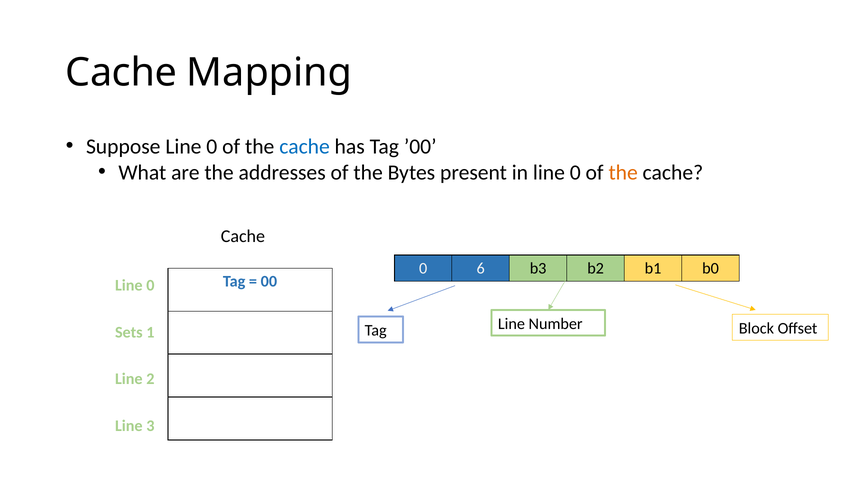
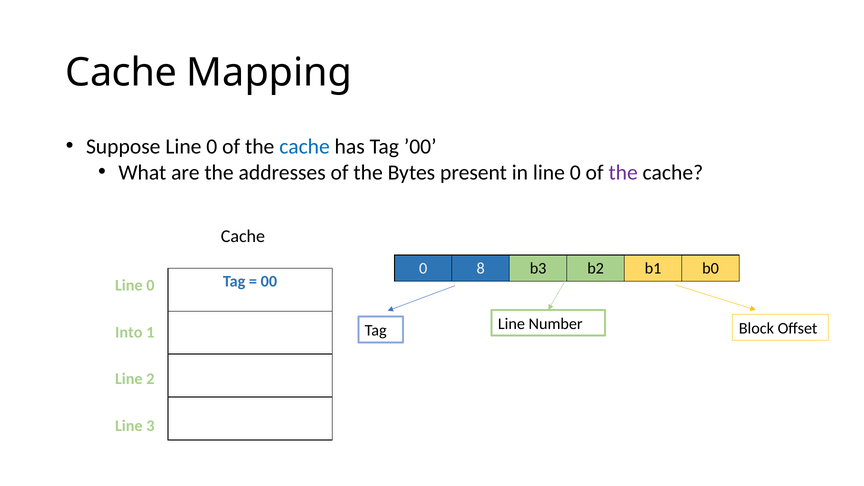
the colour: orange -> purple (623, 172)
6: 6 -> 8 (481, 268)
Sets: Sets -> Into (129, 332)
